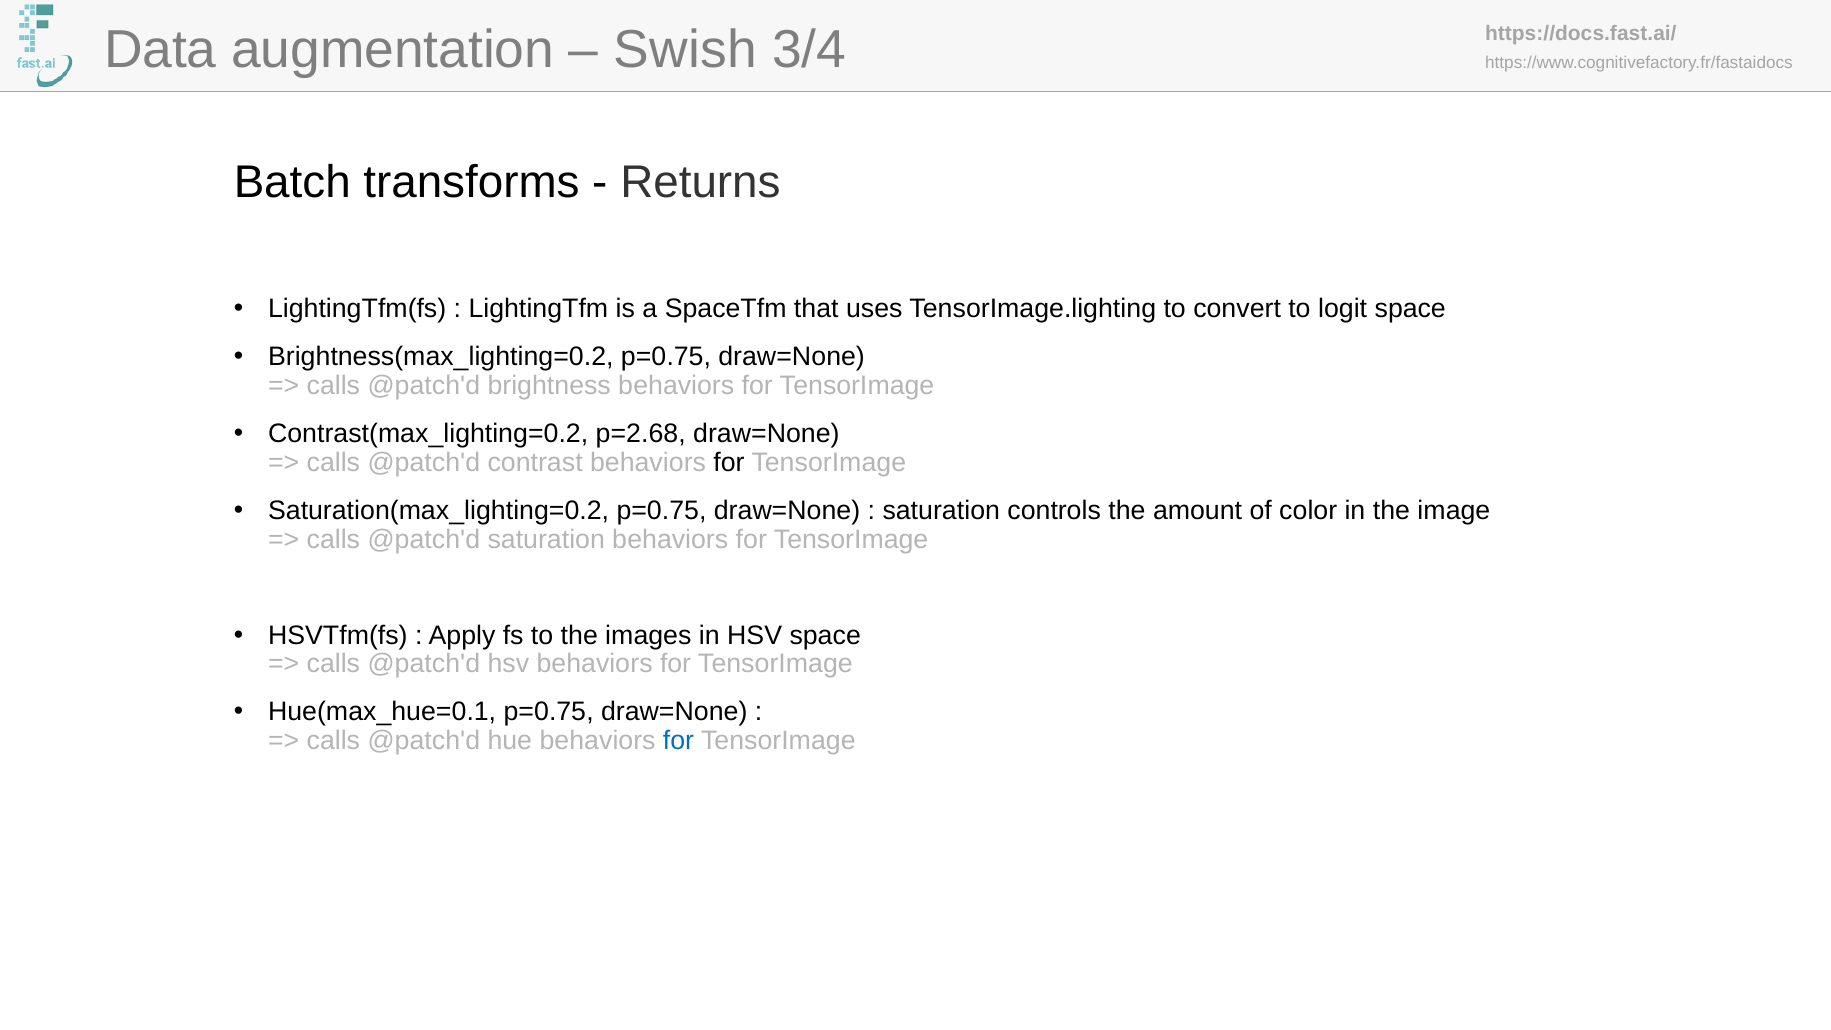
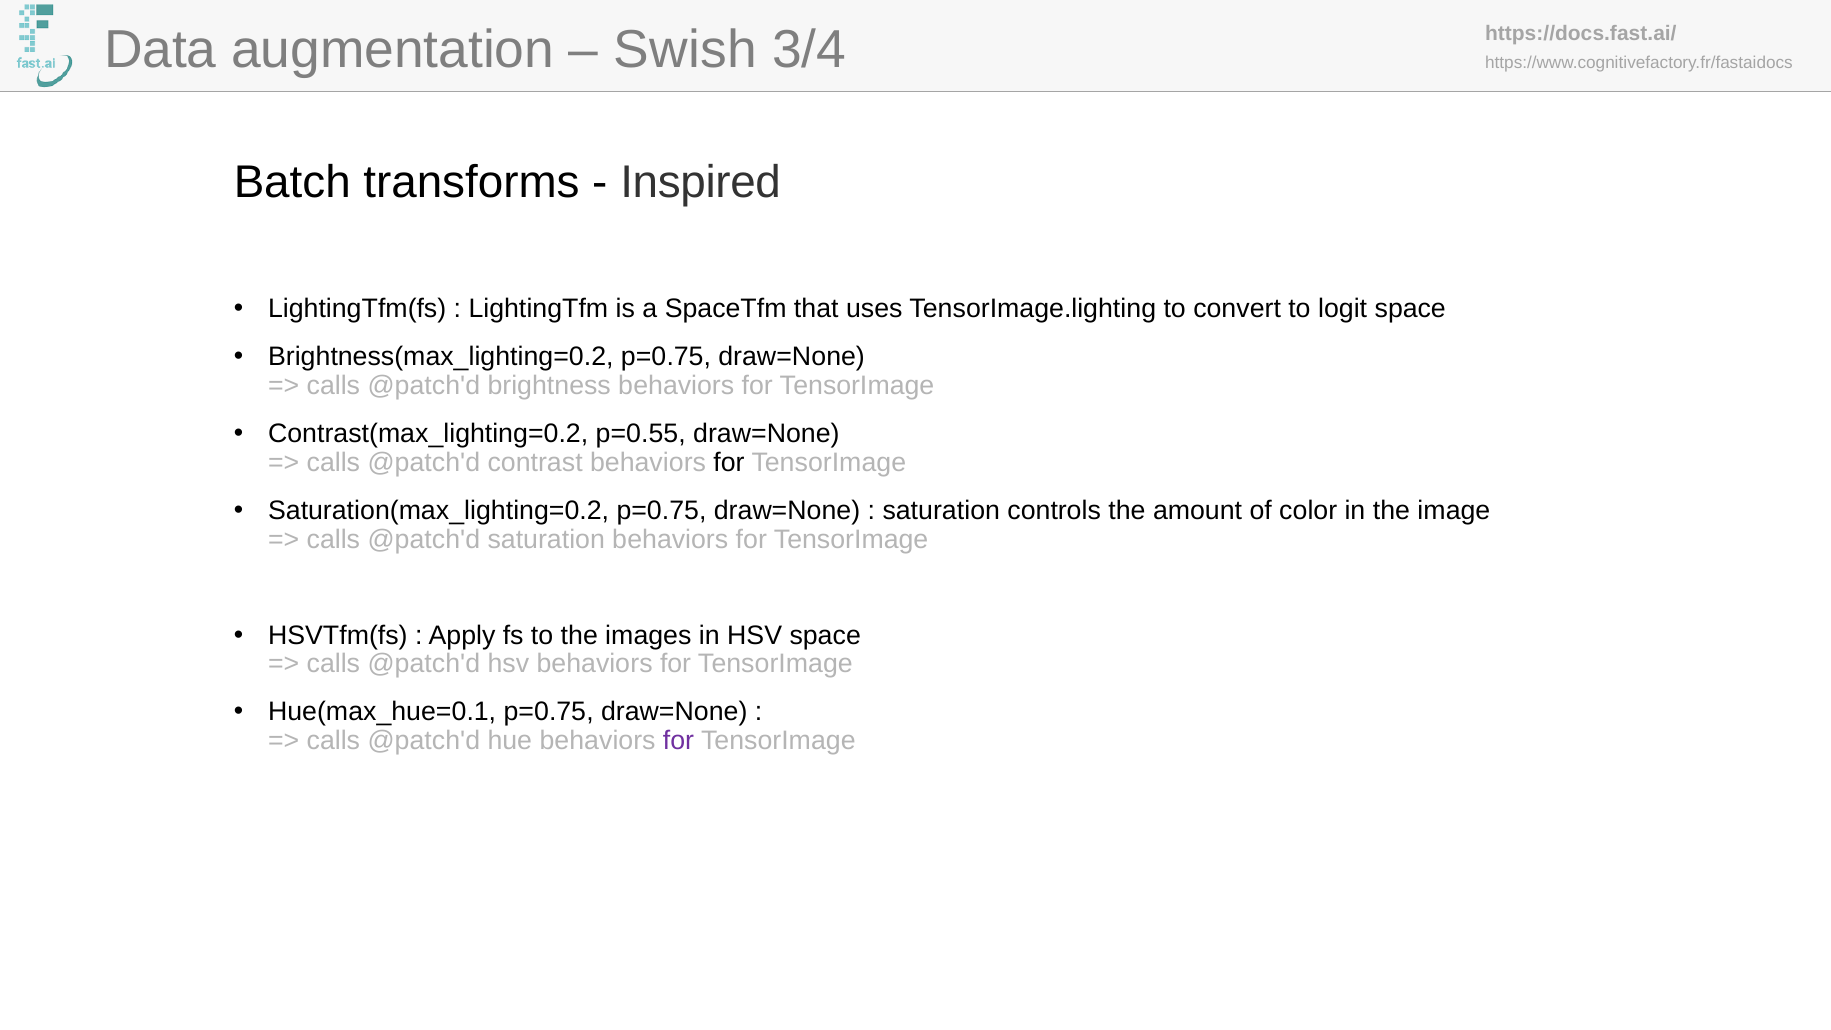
Returns: Returns -> Inspired (701, 182)
p=2.68: p=2.68 -> p=0.55 (641, 434)
for colour: blue -> purple (679, 741)
